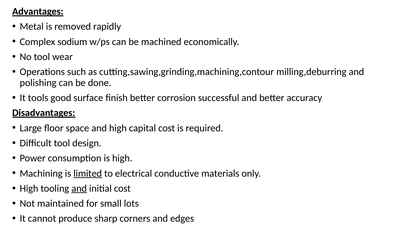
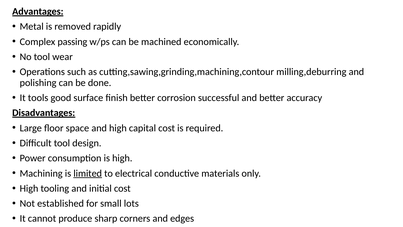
sodium: sodium -> passing (72, 42)
and underline: present -> none (79, 188)
maintained: maintained -> established (61, 203)
